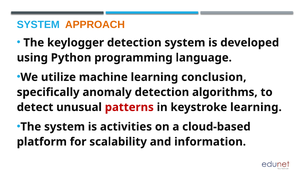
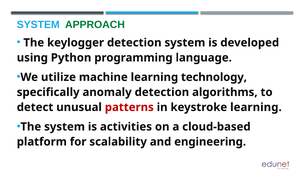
APPROACH colour: orange -> green (95, 25)
conclusion: conclusion -> technology (214, 77)
information: information -> engineering (210, 142)
